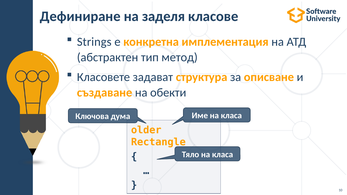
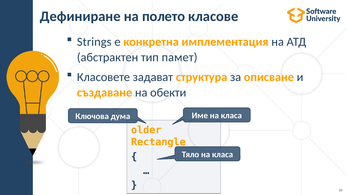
заделя: заделя -> полето (164, 16)
метод: метод -> памет (180, 57)
